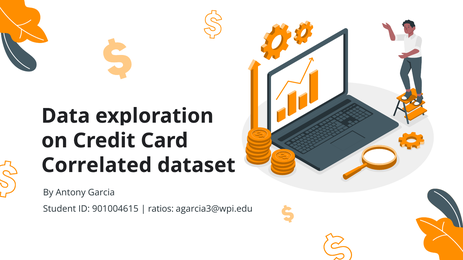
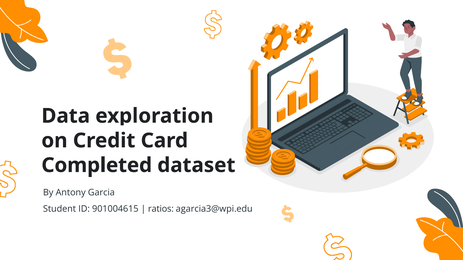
Correlated: Correlated -> Completed (97, 166)
